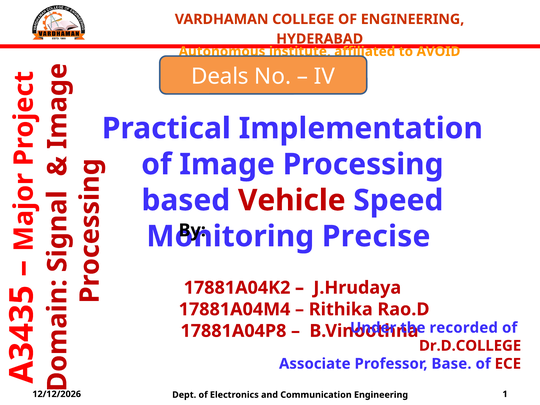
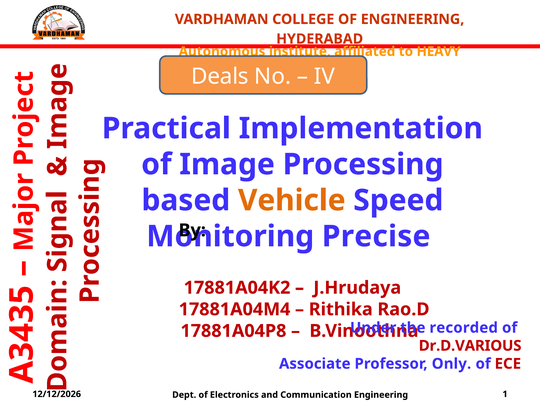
AVOID: AVOID -> HEAVY (439, 51)
Vehicle colour: red -> orange (292, 200)
Dr.D.COLLEGE: Dr.D.COLLEGE -> Dr.D.VARIOUS (470, 346)
Base: Base -> Only (451, 364)
